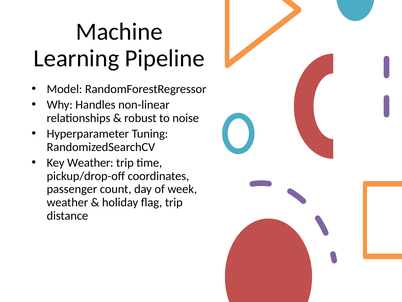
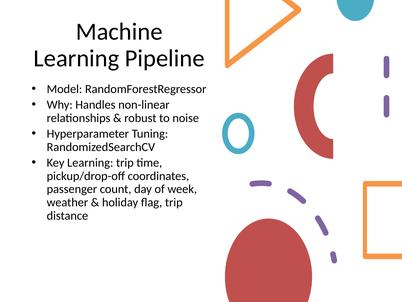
Key Weather: Weather -> Learning (90, 162)
